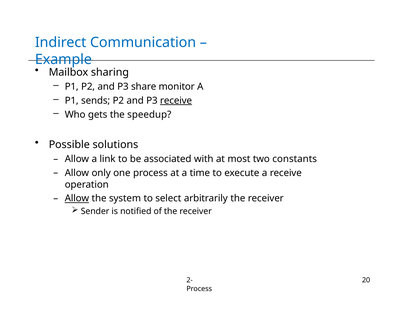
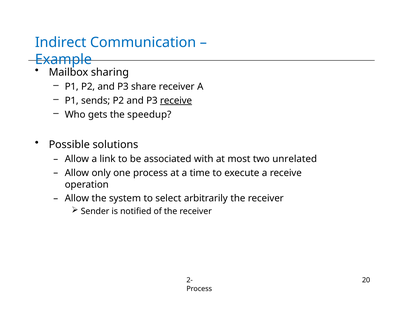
share monitor: monitor -> receiver (177, 87)
constants: constants -> unrelated (295, 159)
Allow underline: present -> none (77, 199)
